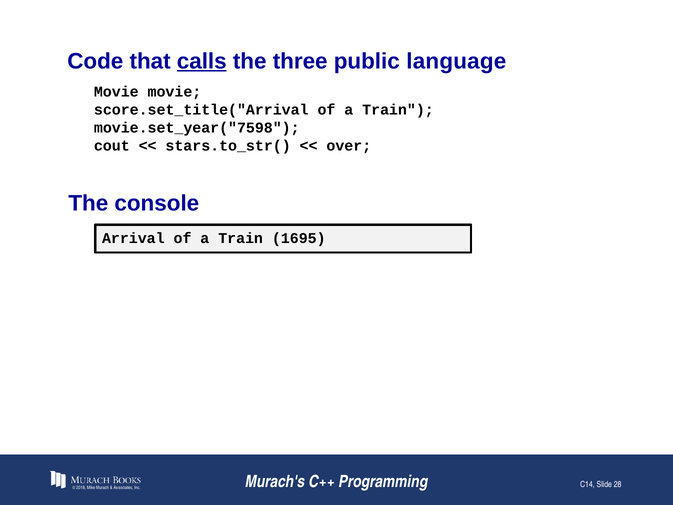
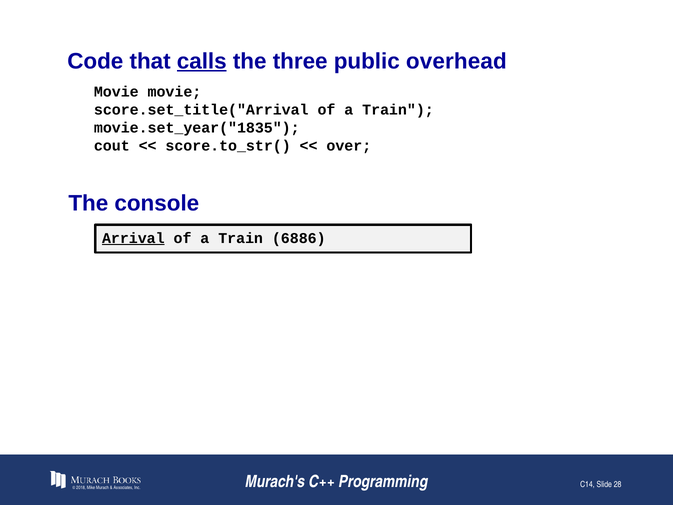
language: language -> overhead (456, 61)
movie.set_year("7598: movie.set_year("7598 -> movie.set_year("1835 (197, 128)
stars.to_str(: stars.to_str( -> score.to_str( (228, 146)
Arrival underline: none -> present (133, 238)
1695: 1695 -> 6886 (299, 238)
